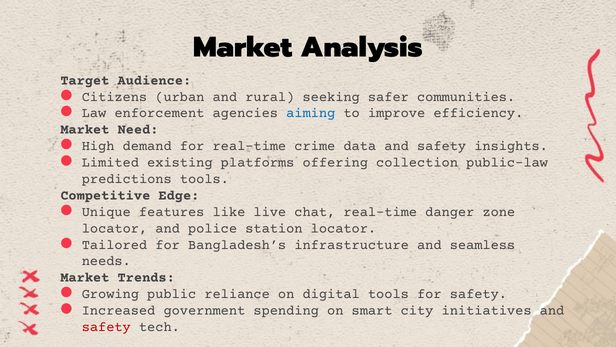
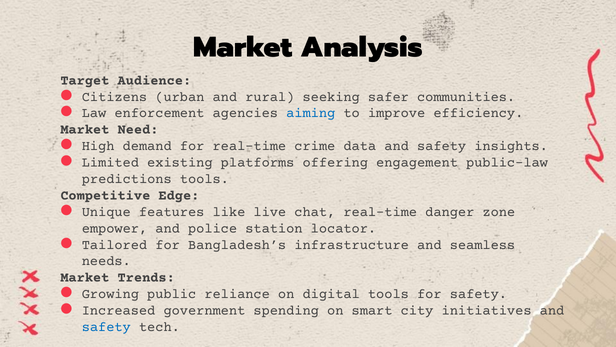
collection: collection -> engagement (417, 162)
locator: locator -> empower (114, 228)
safety colour: red -> blue (106, 326)
